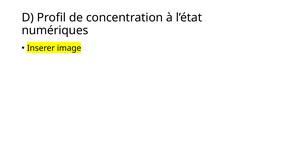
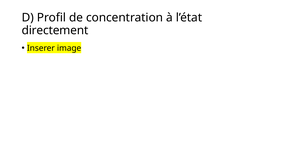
numériques: numériques -> directement (55, 30)
